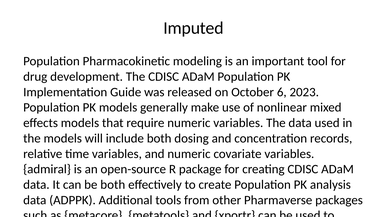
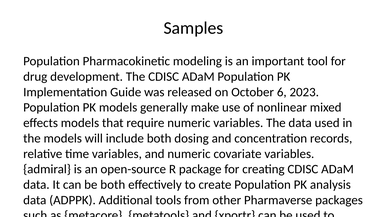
Imputed: Imputed -> Samples (193, 28)
